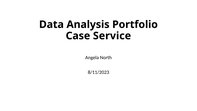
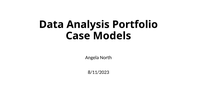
Service: Service -> Models (112, 36)
